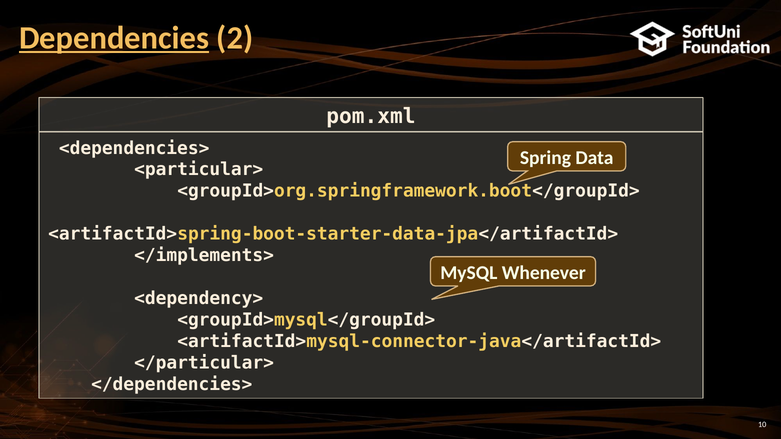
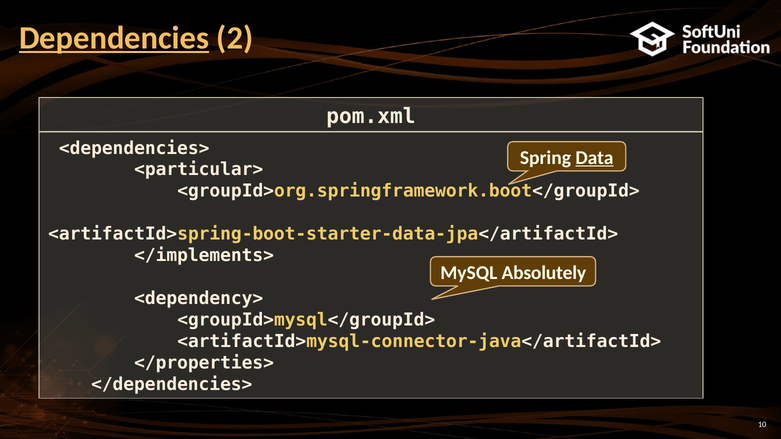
Data underline: none -> present (594, 158)
Whenever: Whenever -> Absolutely (544, 273)
</particular>: </particular> -> </properties> (204, 363)
